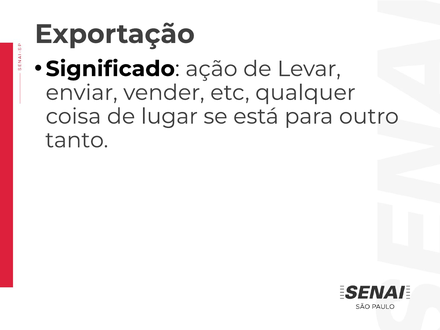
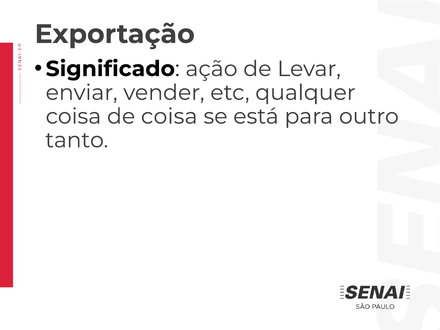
de lugar: lugar -> coisa (169, 116)
